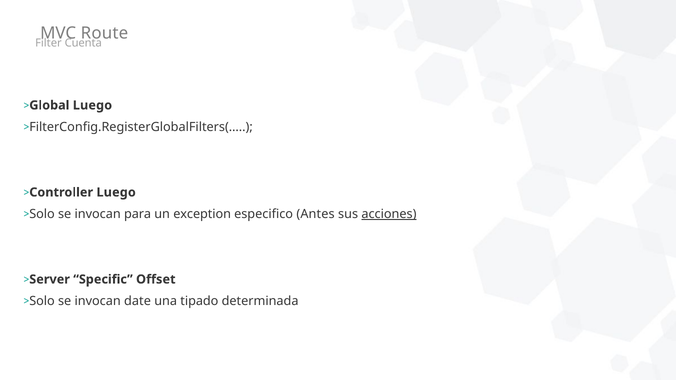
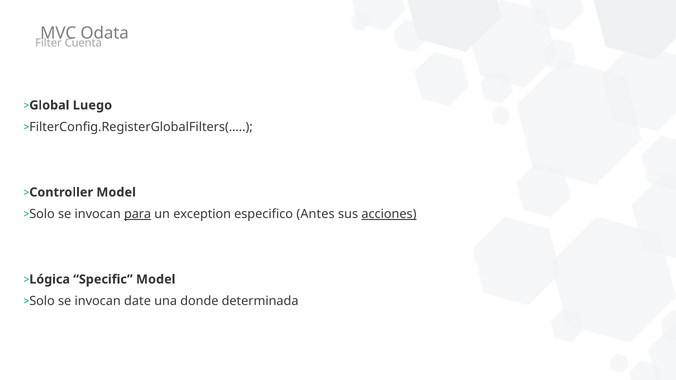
Route: Route -> Odata (105, 33)
Controller Luego: Luego -> Model (116, 192)
para underline: none -> present (138, 214)
Server: Server -> Lógica (50, 280)
Specific Offset: Offset -> Model (156, 280)
tipado: tipado -> donde (199, 301)
